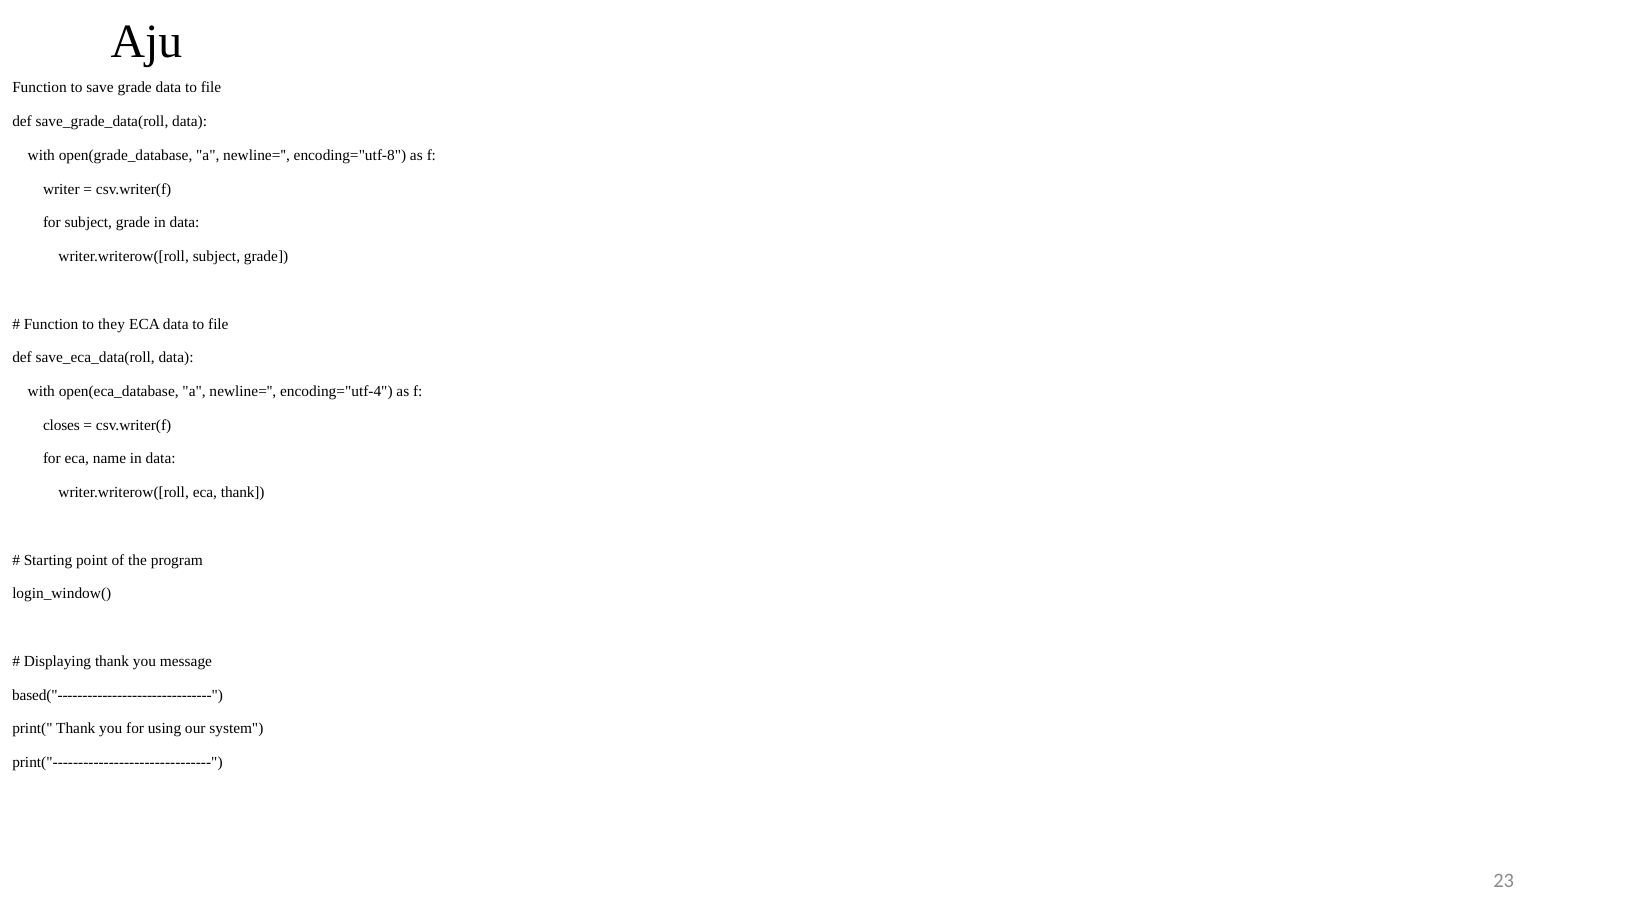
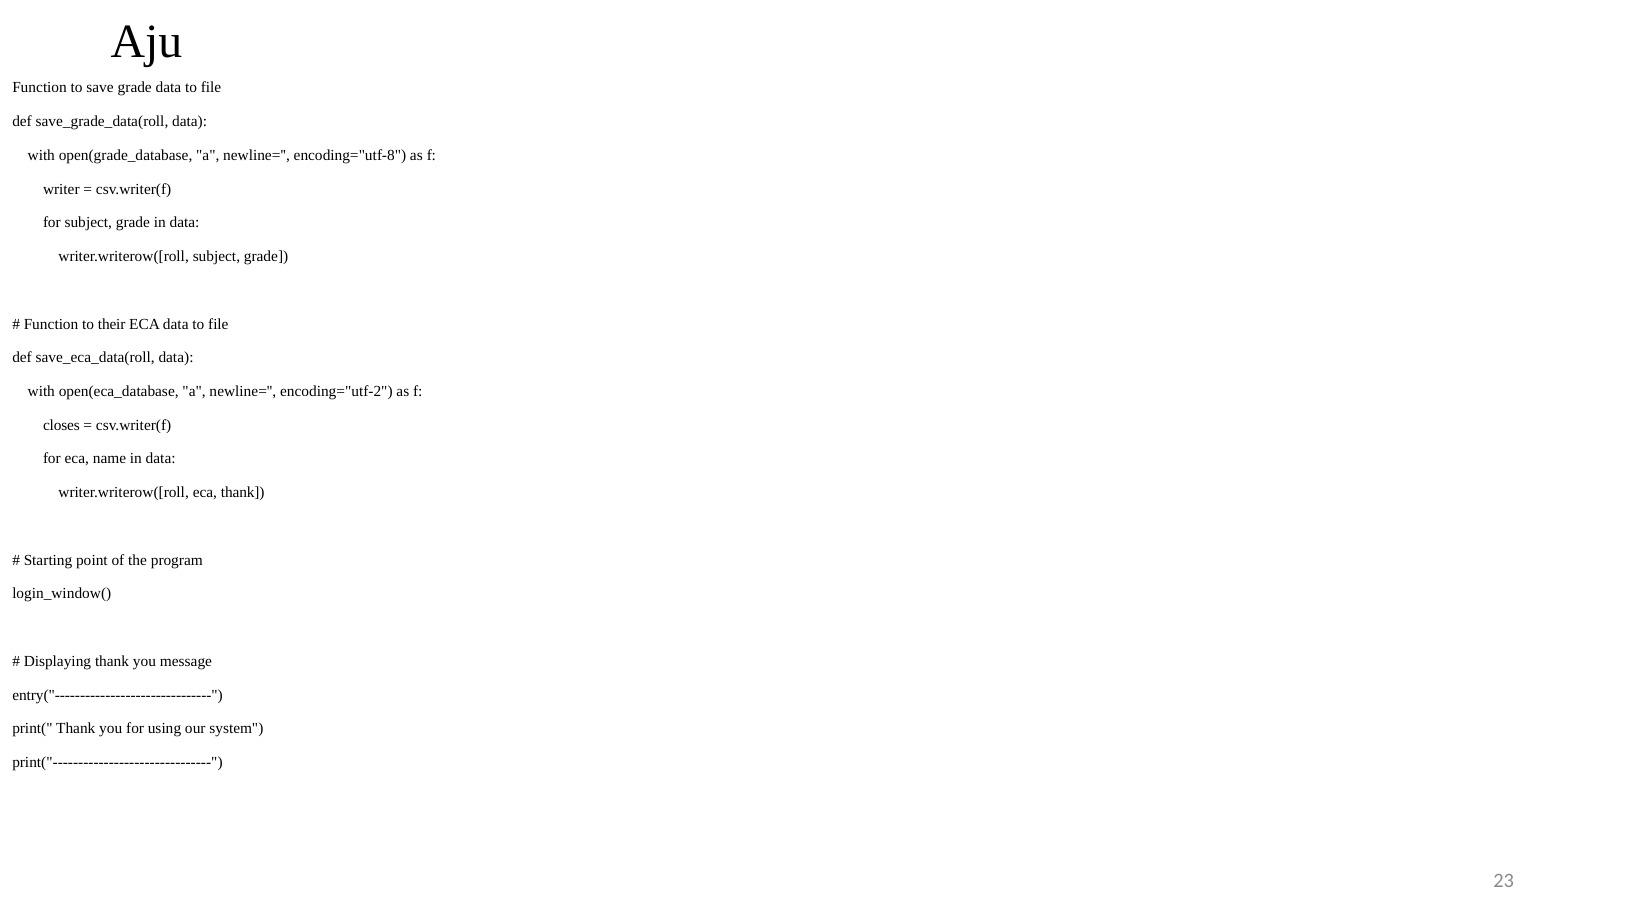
they: they -> their (112, 324)
encoding="utf-4: encoding="utf-4 -> encoding="utf-2 (336, 391)
based("-------------------------------: based("------------------------------- -> entry("------------------------------- (117, 695)
